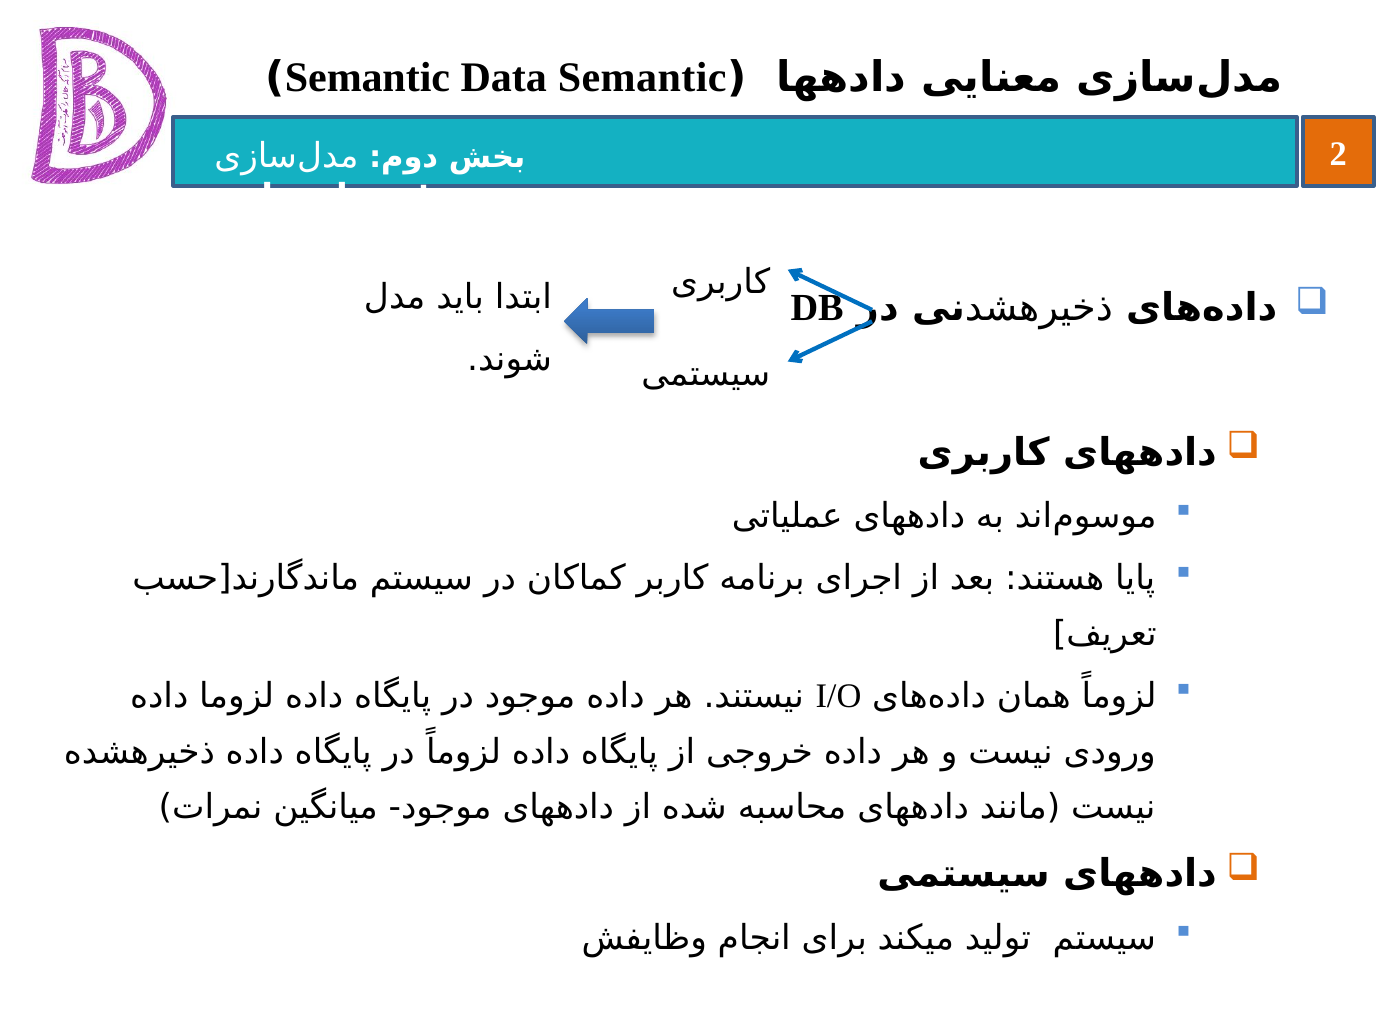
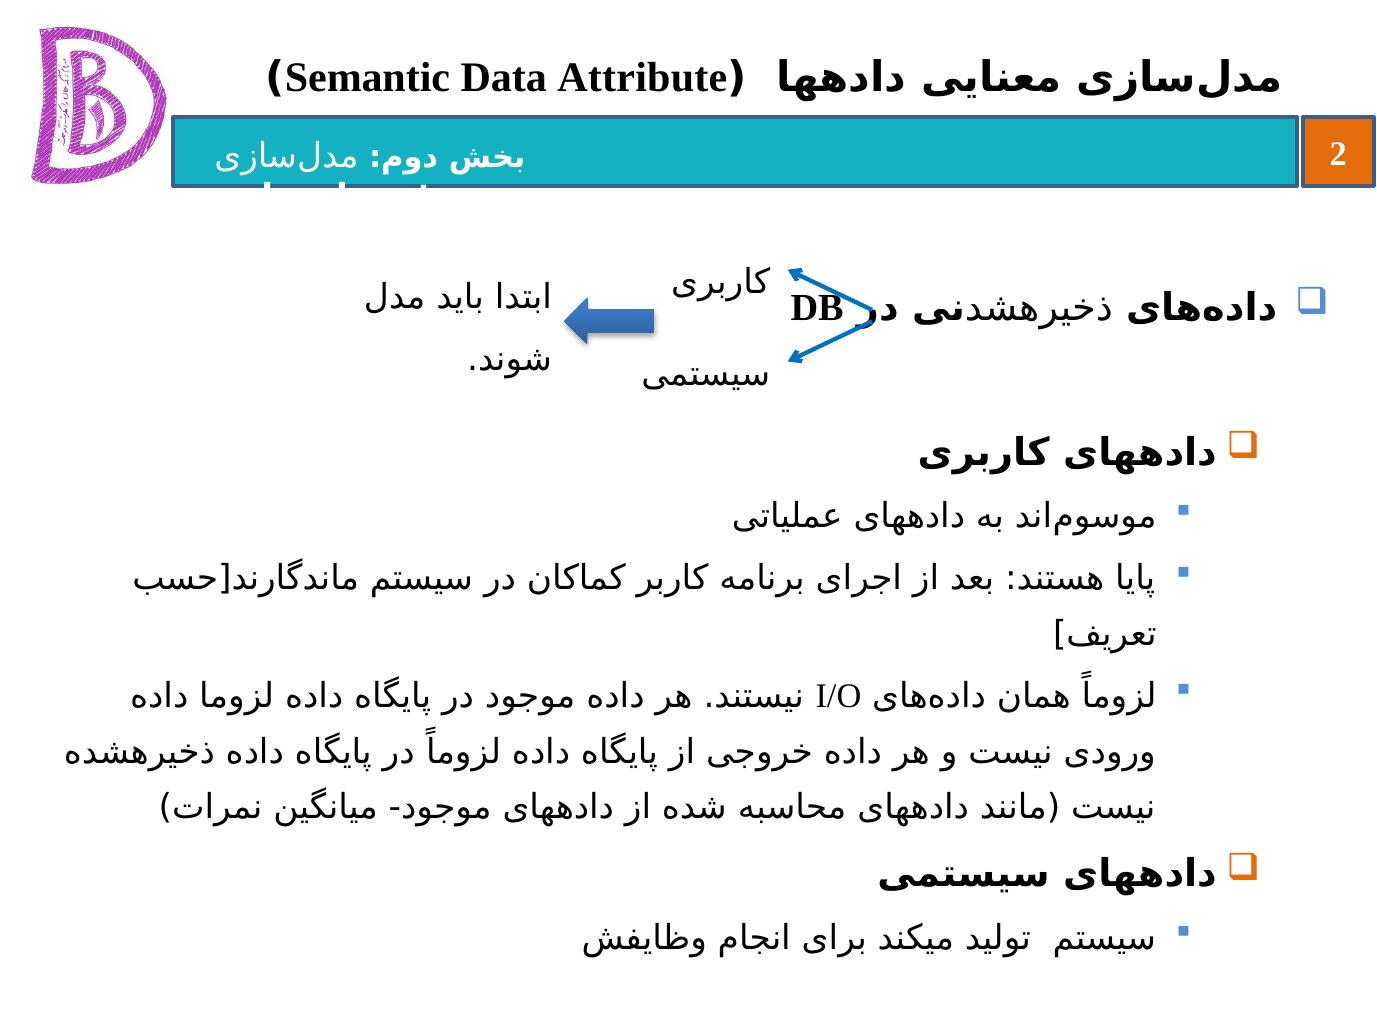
Data Semantic: Semantic -> Attribute (642, 78)
